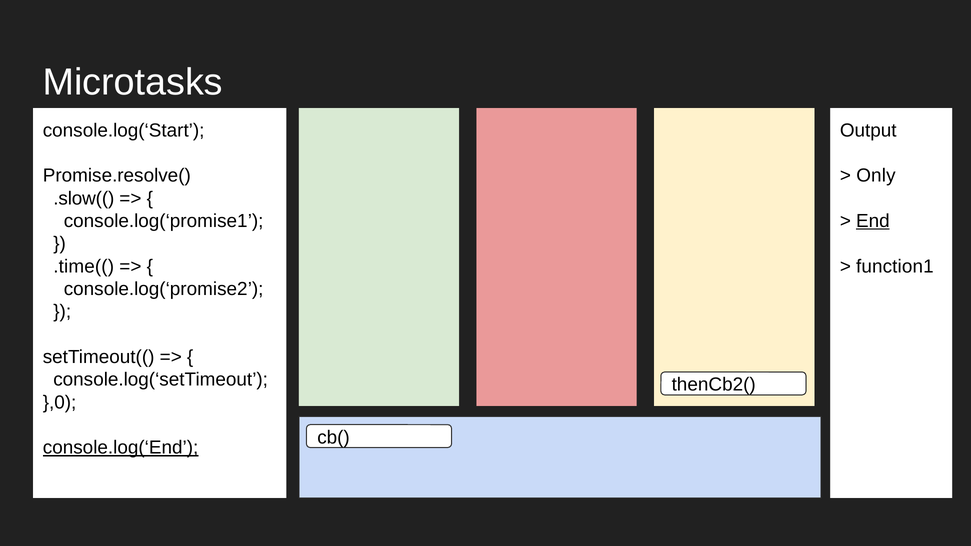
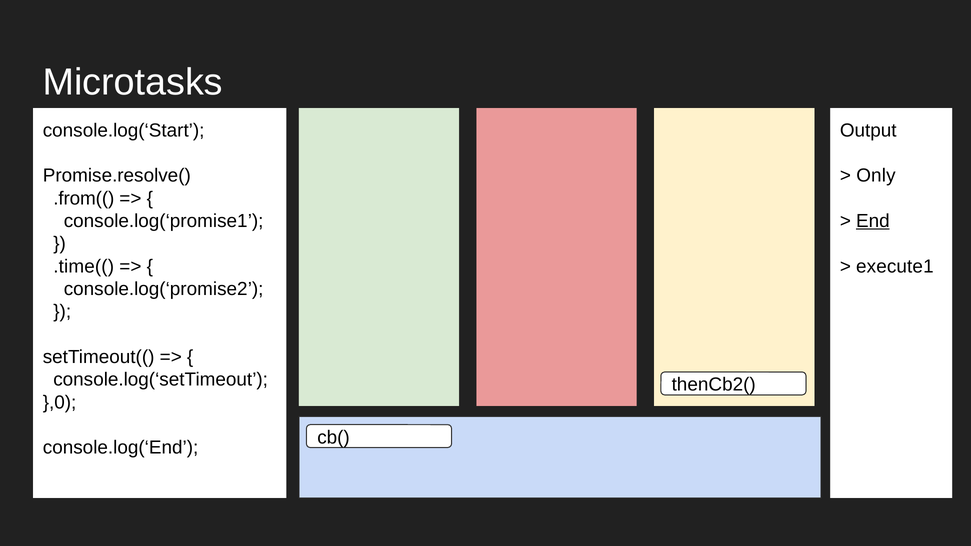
.slow((: .slow(( -> .from(( (84, 198)
function1: function1 -> execute1 (895, 266)
console.log(‘End underline: present -> none (121, 448)
